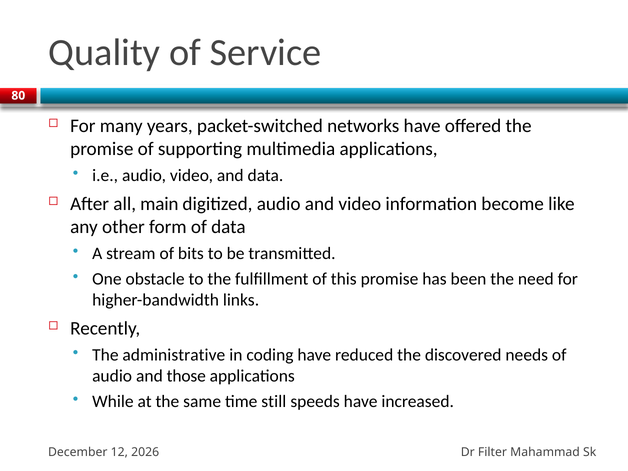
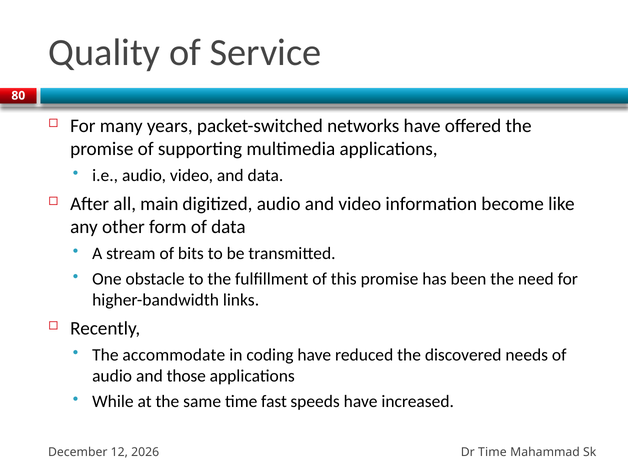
administrative: administrative -> accommodate (174, 355)
still: still -> fast (274, 402)
Dr Filter: Filter -> Time (492, 452)
